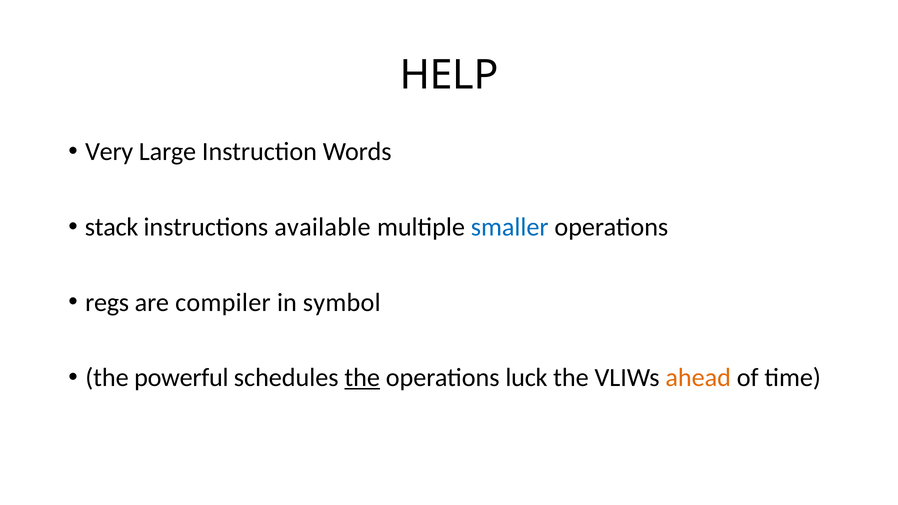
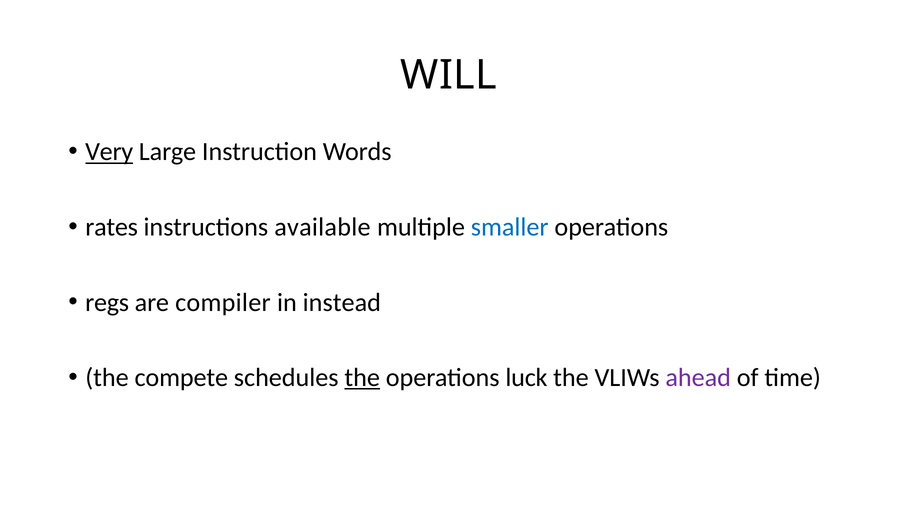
HELP: HELP -> WILL (449, 75)
Very underline: none -> present (109, 152)
stack: stack -> rates (112, 227)
symbol: symbol -> instead (342, 302)
powerful: powerful -> compete (181, 378)
ahead colour: orange -> purple (698, 378)
